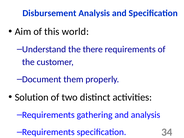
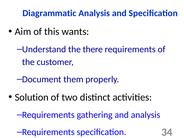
Disbursement: Disbursement -> Diagrammatic (49, 13)
world: world -> wants (75, 32)
